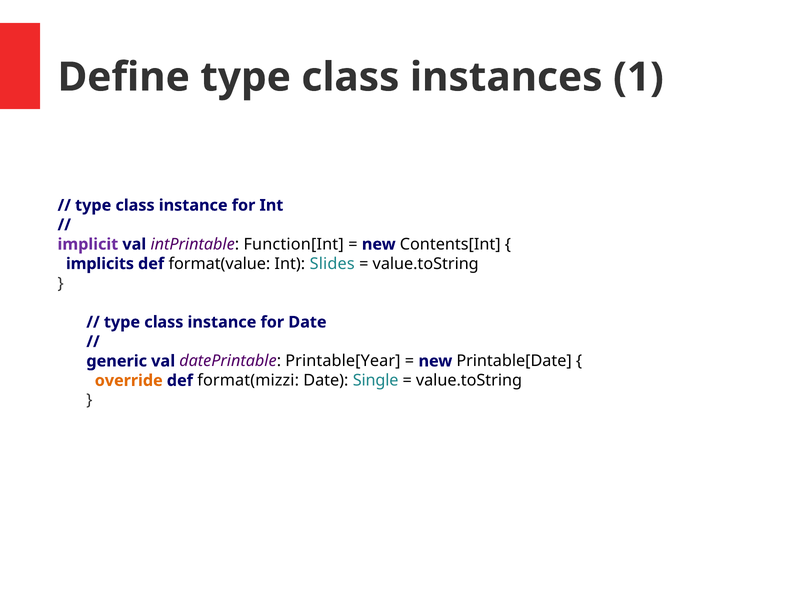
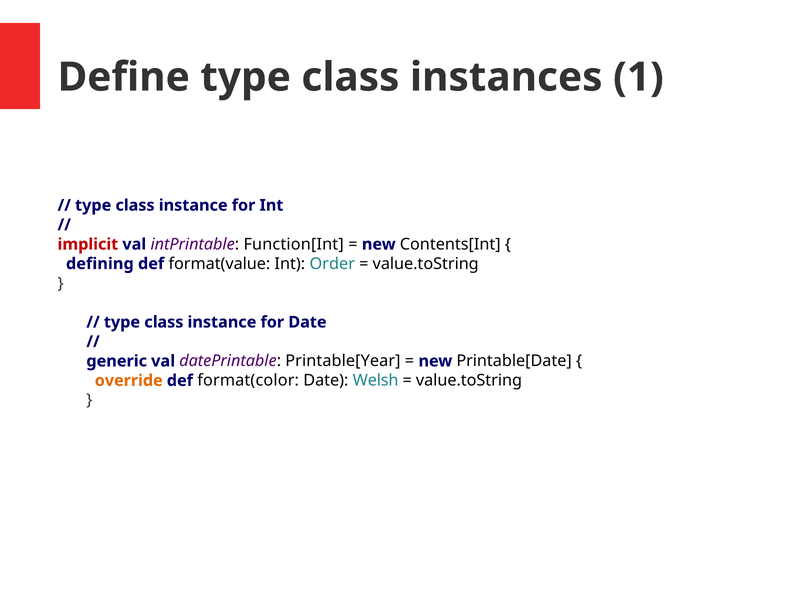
implicit colour: purple -> red (88, 244)
implicits: implicits -> defining (100, 264)
Slides: Slides -> Order (332, 264)
format(mizzi: format(mizzi -> format(color (248, 381)
Single: Single -> Welsh (376, 381)
